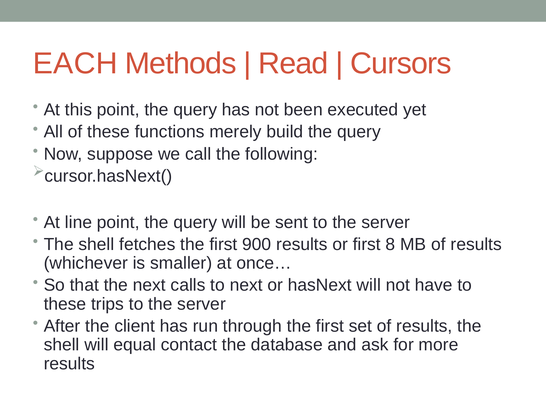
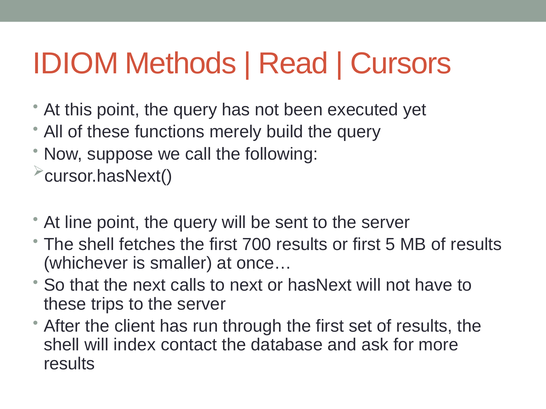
EACH: EACH -> IDIOM (76, 64)
900: 900 -> 700 (257, 245)
8: 8 -> 5 (390, 245)
equal: equal -> index (135, 345)
